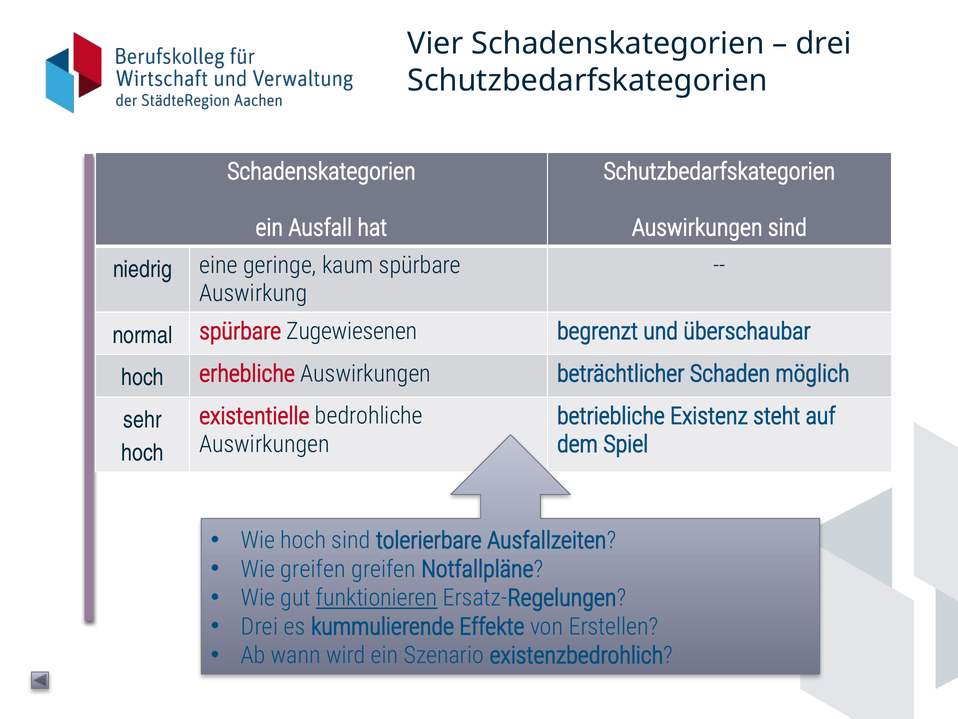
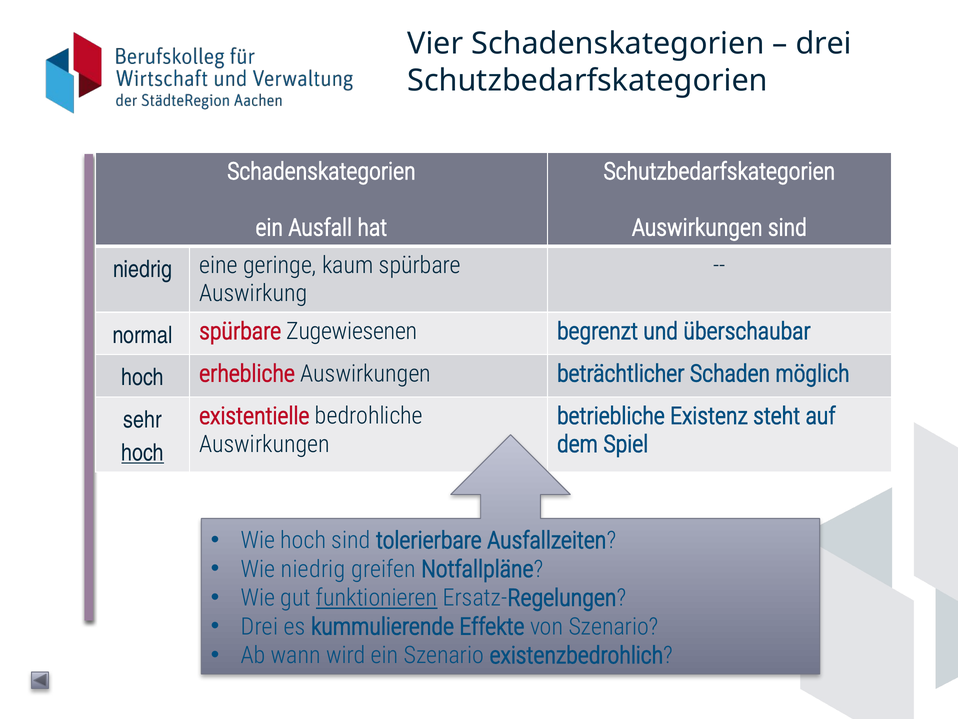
hoch underline: none -> present (143, 452)
Wie greifen: greifen -> niedrig (313, 569)
von Erstellen: Erstellen -> Szenario (614, 626)
